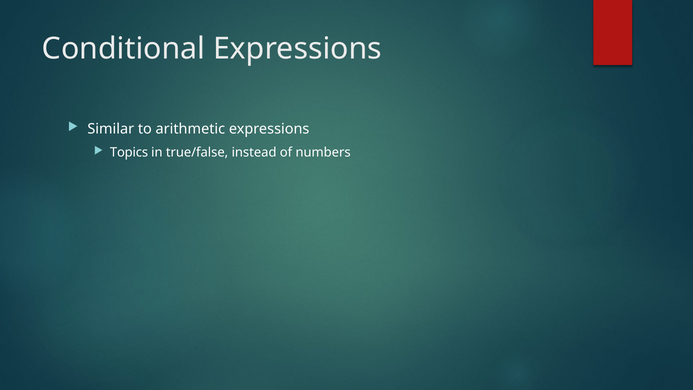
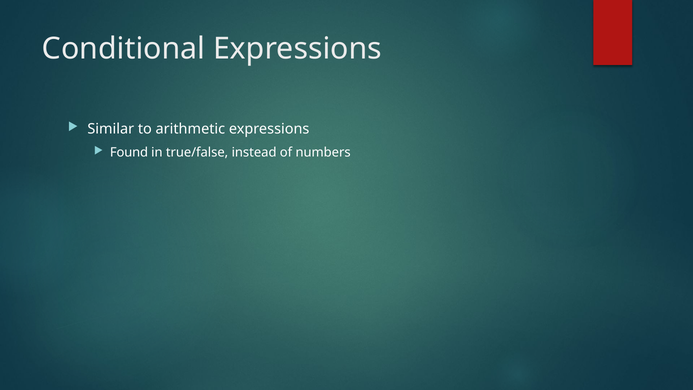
Topics: Topics -> Found (129, 153)
